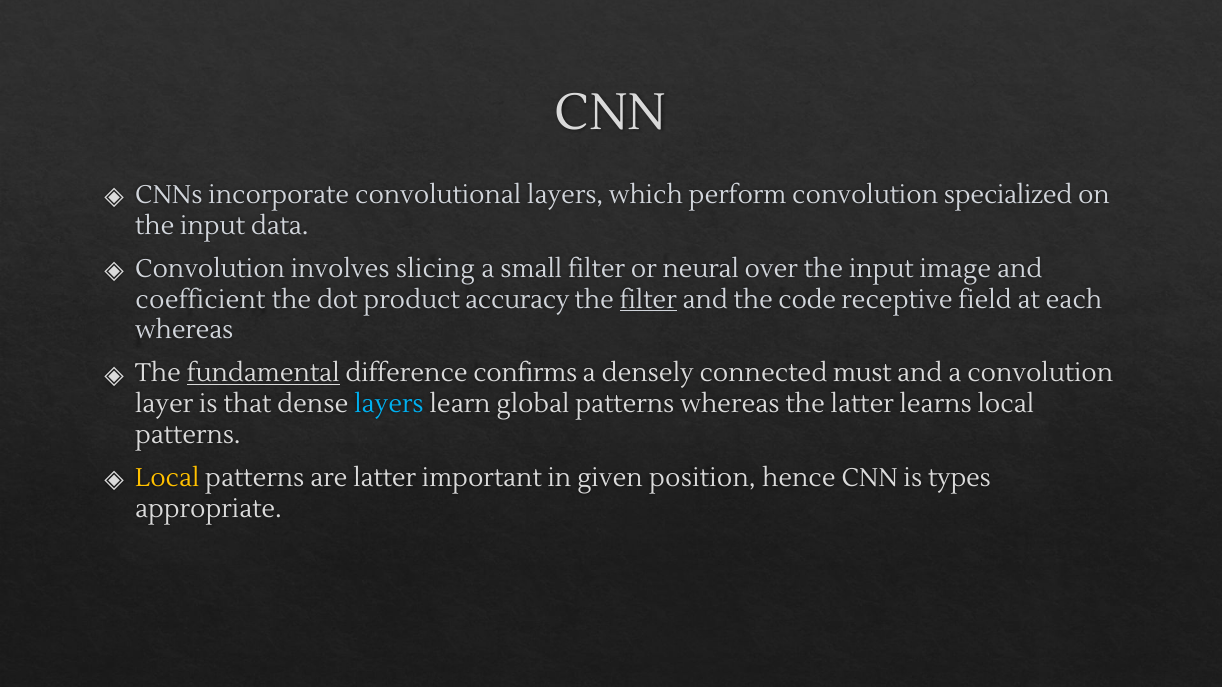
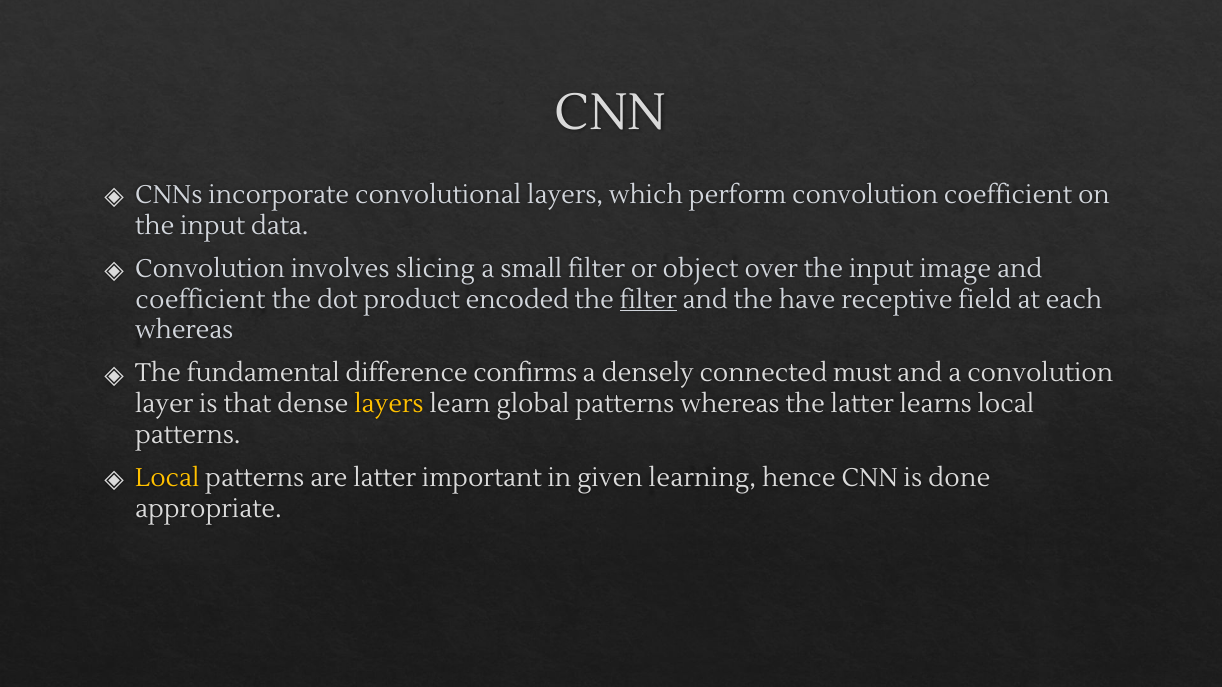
convolution specialized: specialized -> coefficient (1008, 195)
neural: neural -> object (701, 269)
accuracy: accuracy -> encoded (517, 300)
code: code -> have (807, 300)
fundamental underline: present -> none (263, 374)
layers colour: light blue -> yellow (389, 404)
position: position -> learning (702, 478)
types: types -> done (959, 478)
